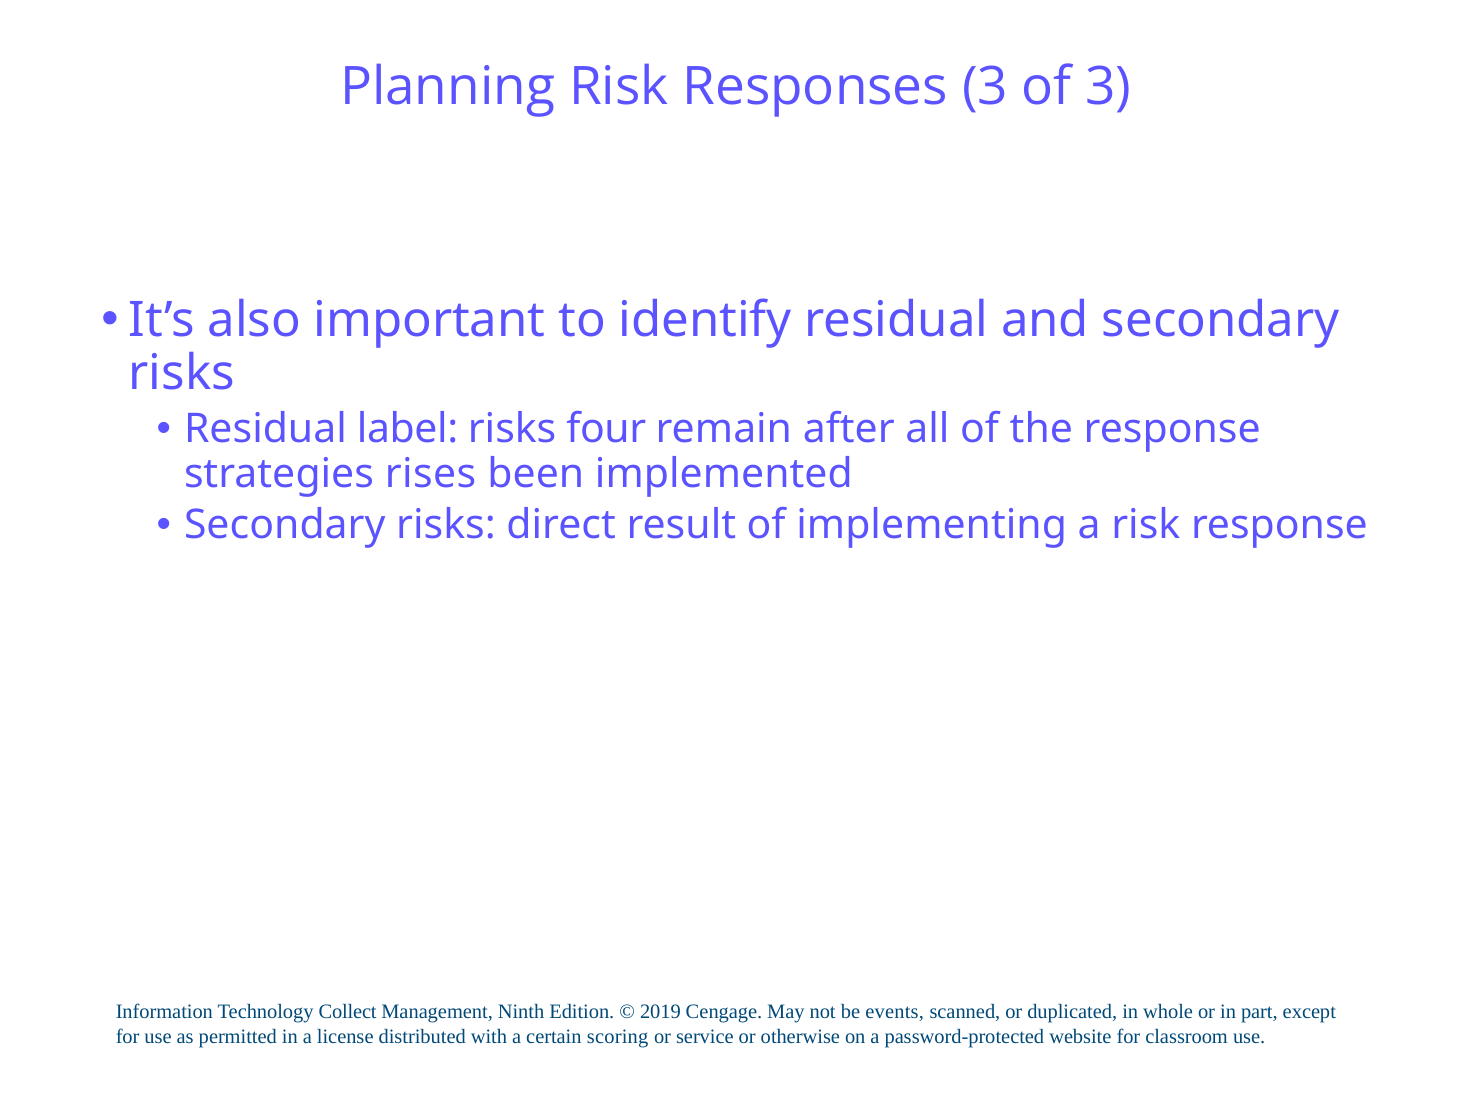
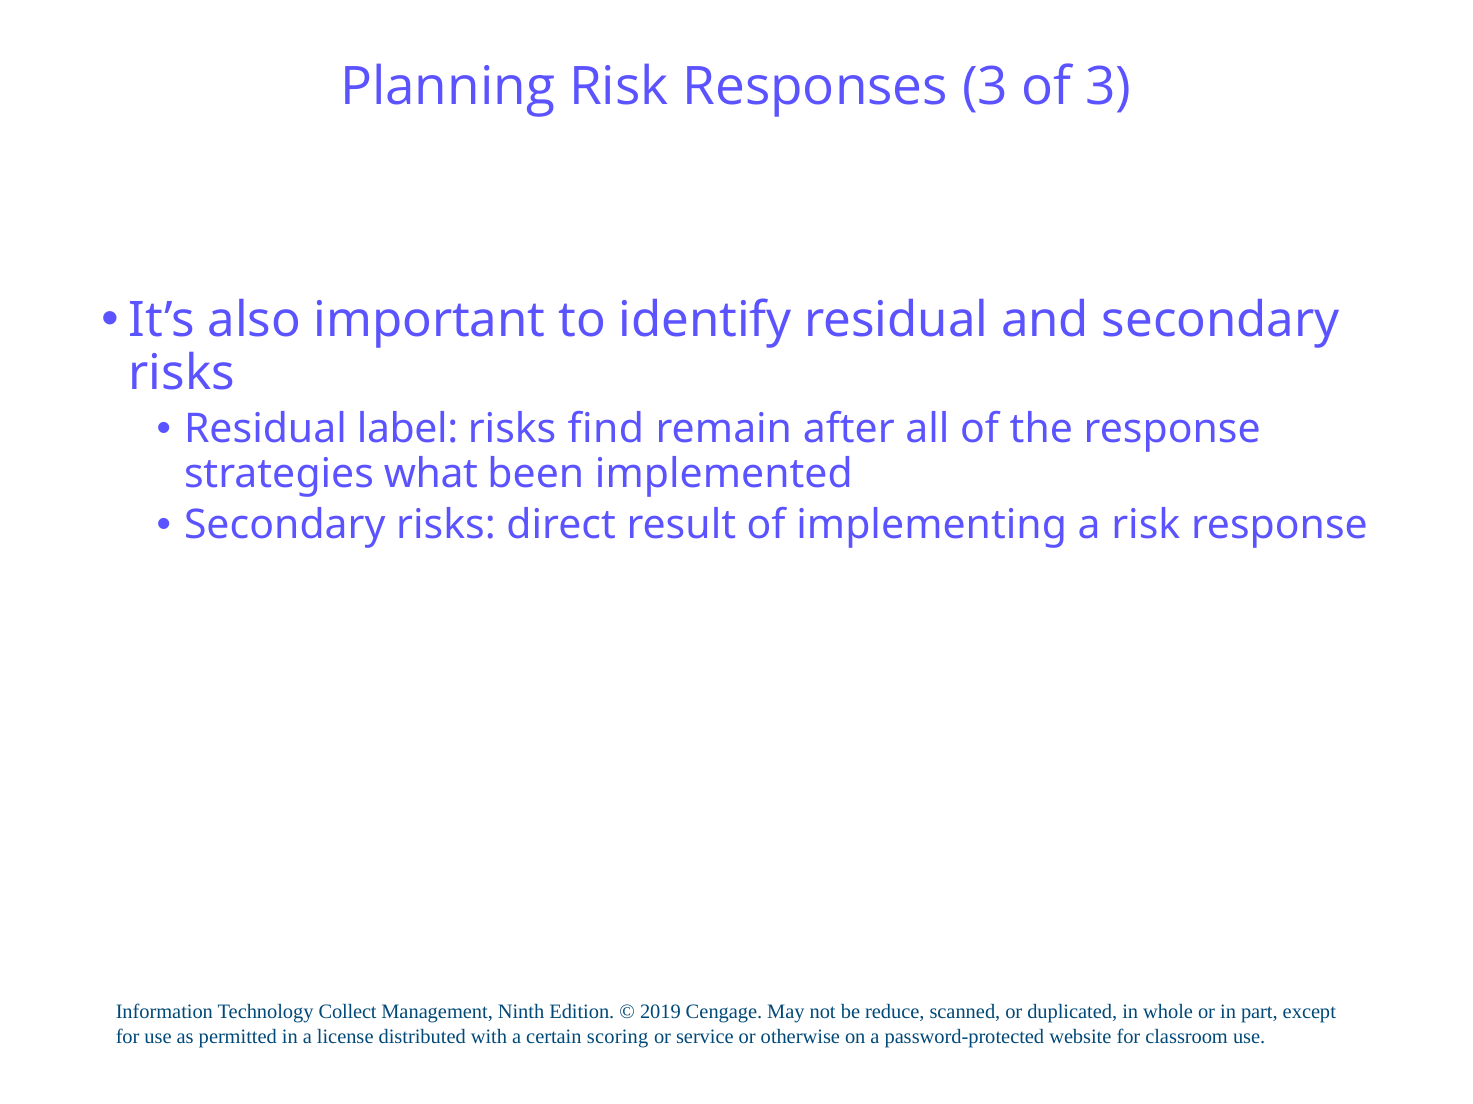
four: four -> find (606, 430)
rises: rises -> what (431, 474)
events: events -> reduce (895, 1013)
